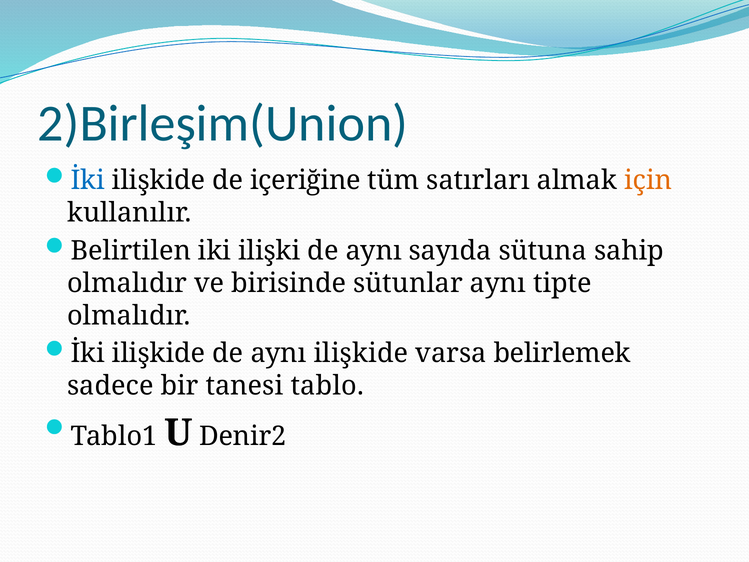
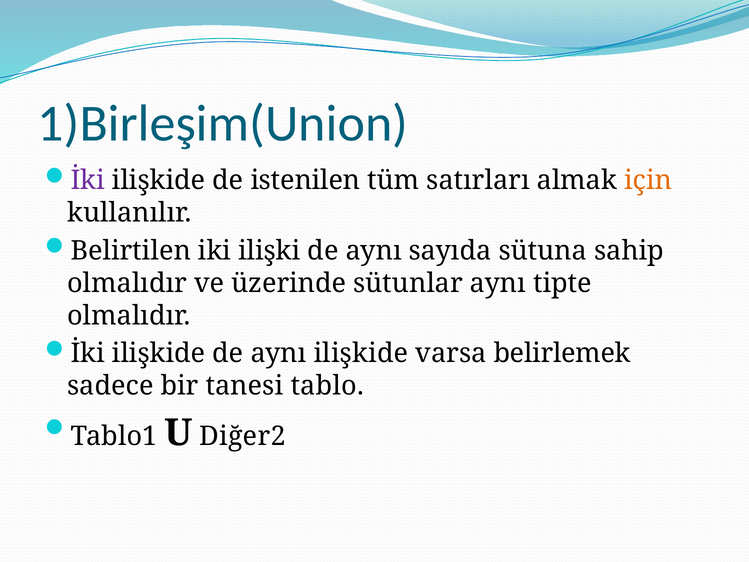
2)Birleşim(Union: 2)Birleşim(Union -> 1)Birleşim(Union (223, 124)
İki colour: blue -> purple (88, 180)
içeriğine: içeriğine -> istenilen (305, 180)
birisinde: birisinde -> üzerinde (289, 283)
Denir2: Denir2 -> Diğer2 (243, 436)
